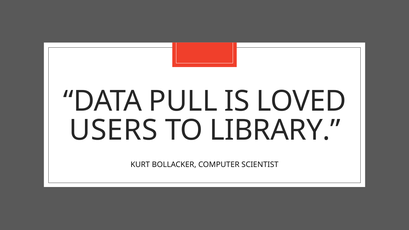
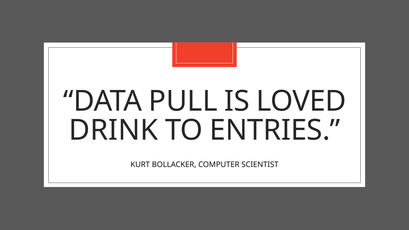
USERS: USERS -> DRINK (114, 130)
LIBRARY: LIBRARY -> ENTRIES (275, 130)
